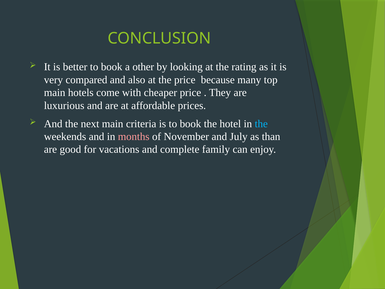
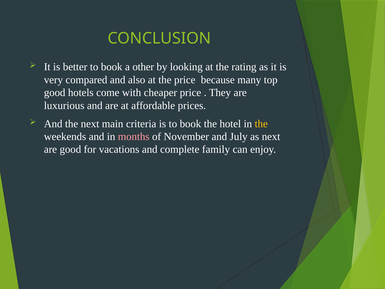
main: main -> good (55, 93)
the colour: light blue -> yellow (261, 124)
as than: than -> next (271, 136)
